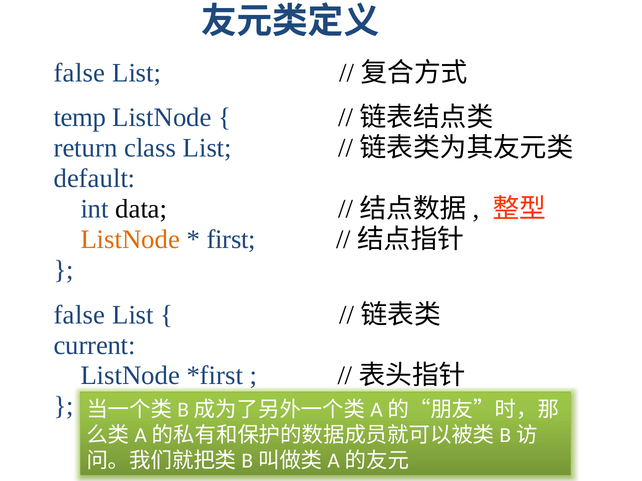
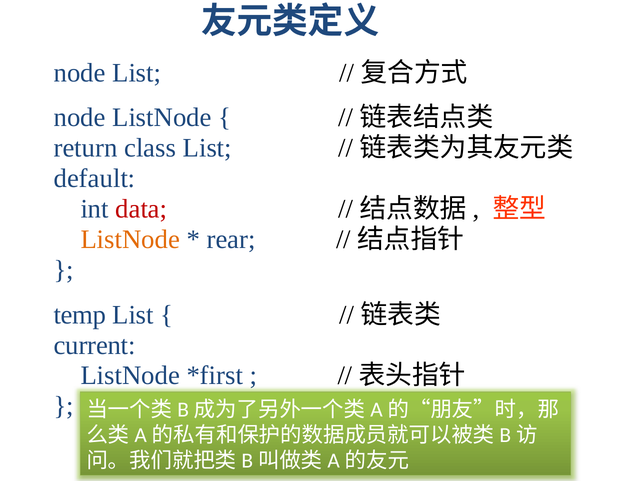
false: false -> node (80, 73)
temp: temp -> node (80, 118)
data colour: black -> red (141, 209)
first: first -> rear (231, 240)
false: false -> temp (80, 315)
